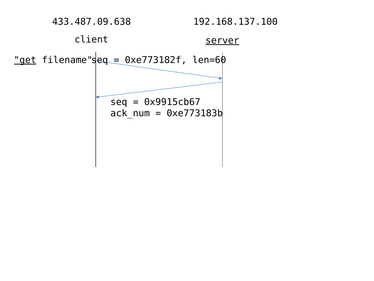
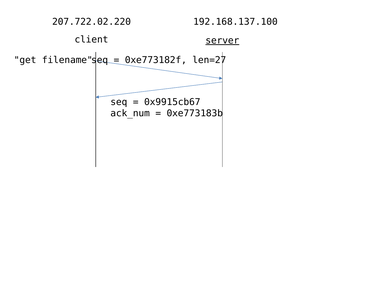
433.487.09.638: 433.487.09.638 -> 207.722.02.220 (92, 22)
get underline: present -> none (25, 60)
len=60: len=60 -> len=27 (209, 60)
